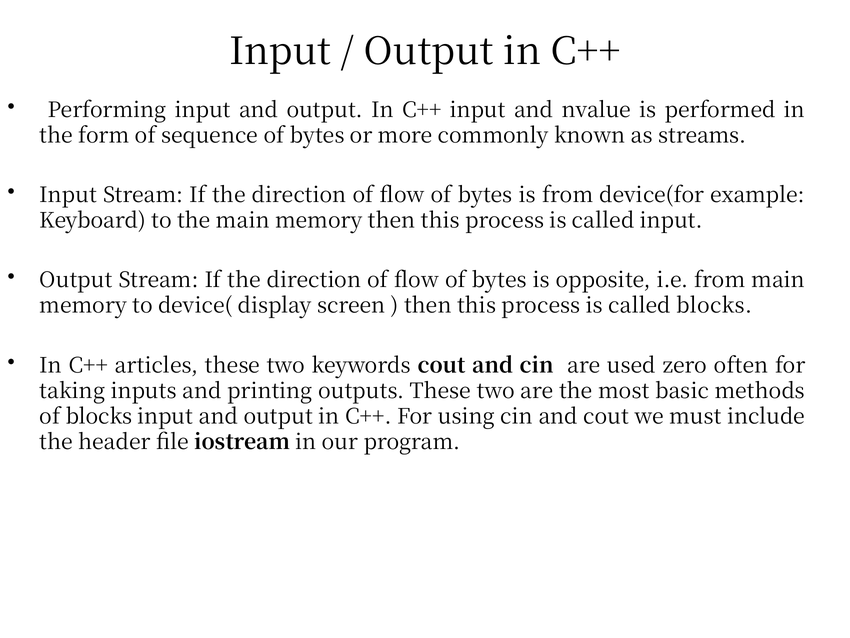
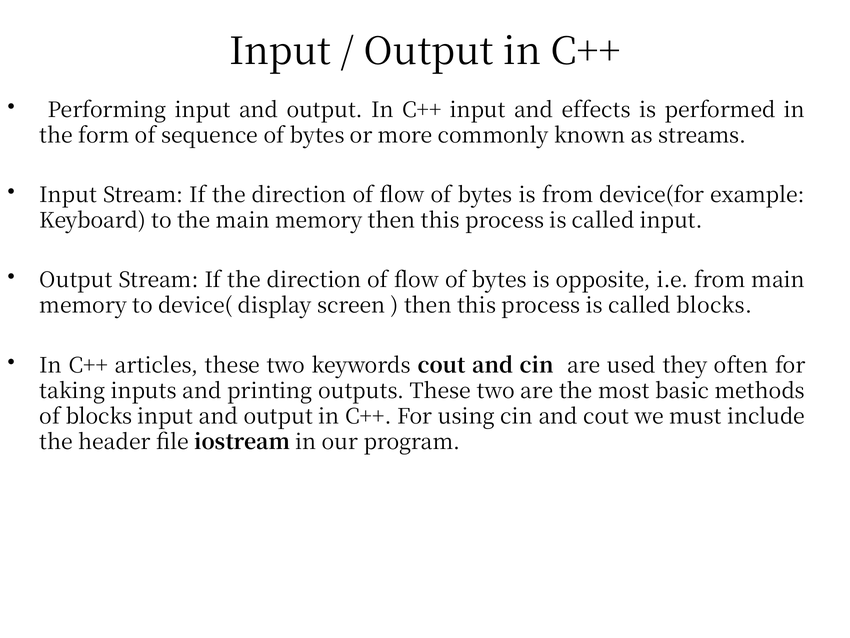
nvalue: nvalue -> effects (596, 110)
zero: zero -> they (685, 365)
